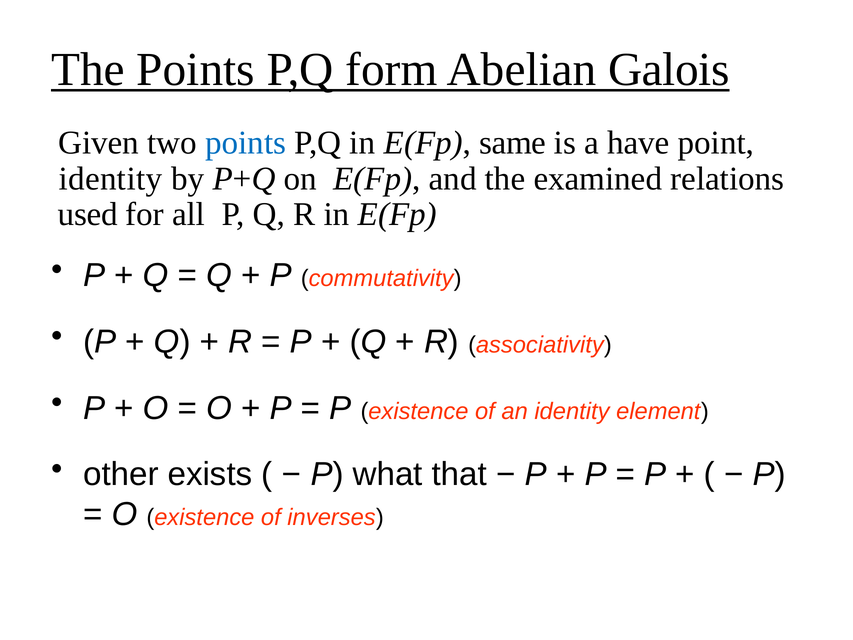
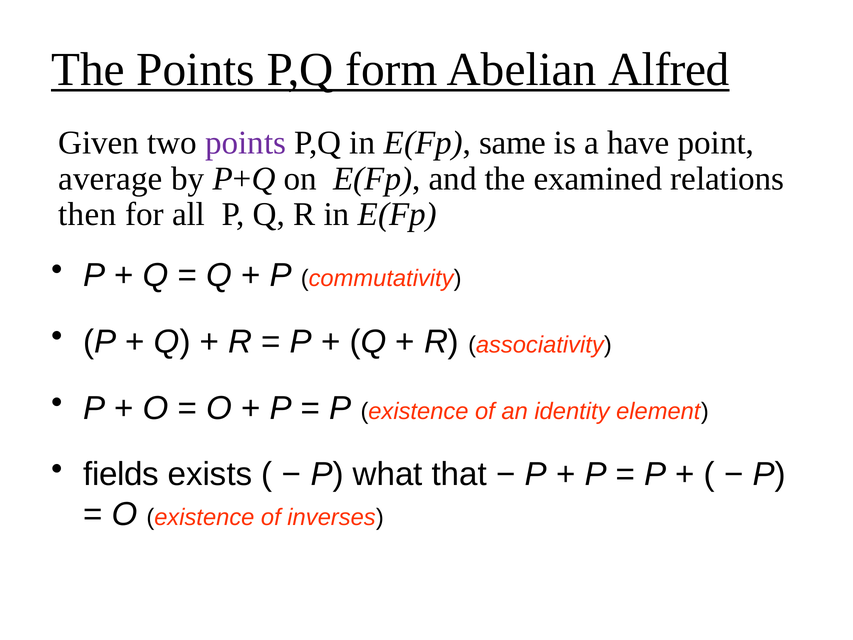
Galois: Galois -> Alfred (669, 69)
points colour: blue -> purple (246, 143)
identity: identity -> average (110, 179)
used: used -> then (87, 214)
other: other -> fields (121, 474)
